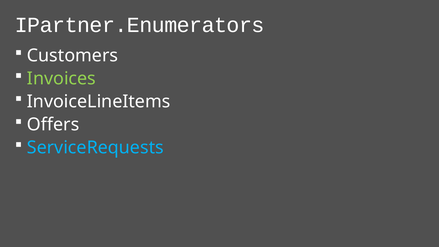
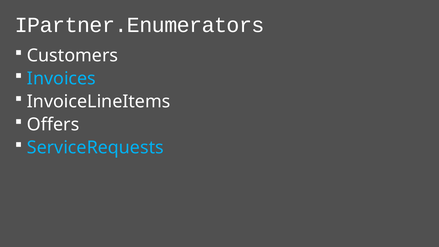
Invoices colour: light green -> light blue (61, 79)
